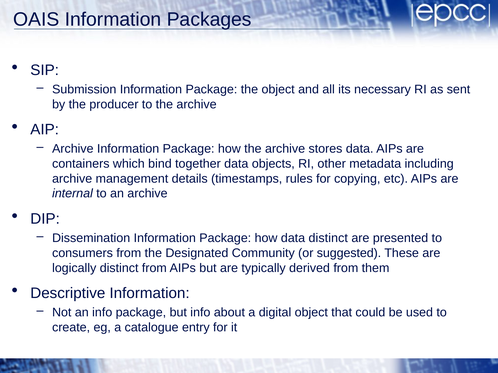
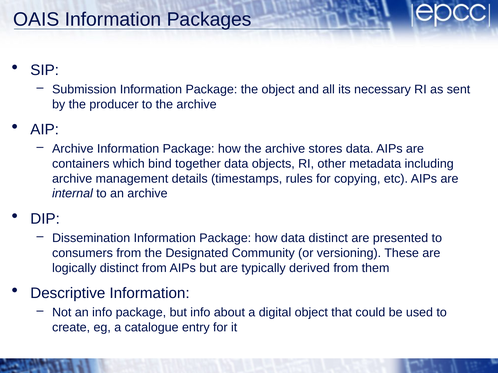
suggested: suggested -> versioning (349, 253)
